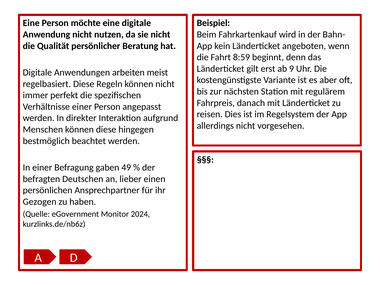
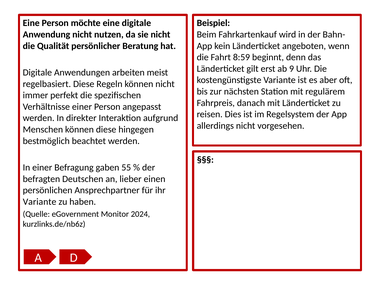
49: 49 -> 55 (126, 168)
Gezogen: Gezogen -> Variante (40, 202)
